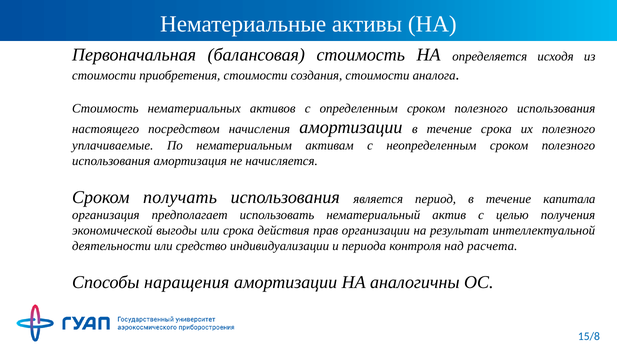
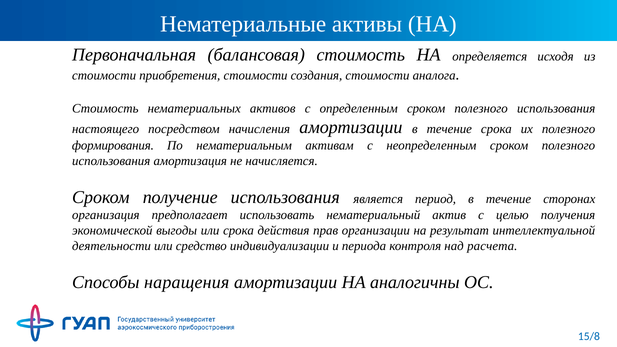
уплачиваемые: уплачиваемые -> формирования (113, 146)
получать: получать -> получение (180, 197)
капитала: капитала -> сторонах (569, 199)
